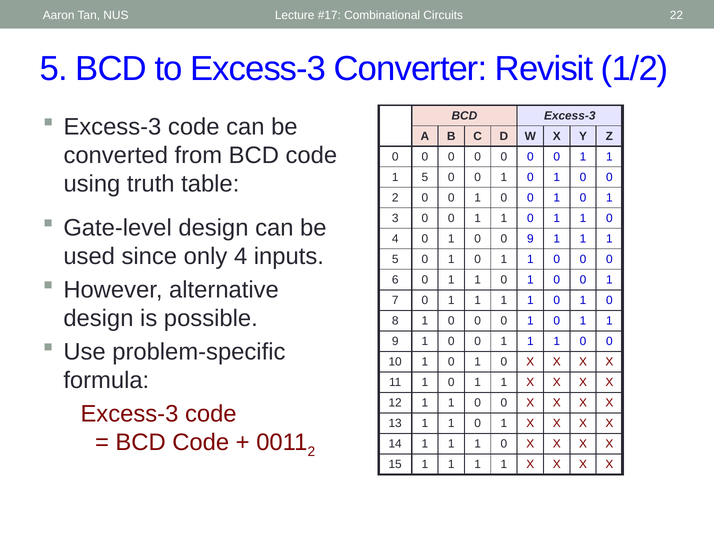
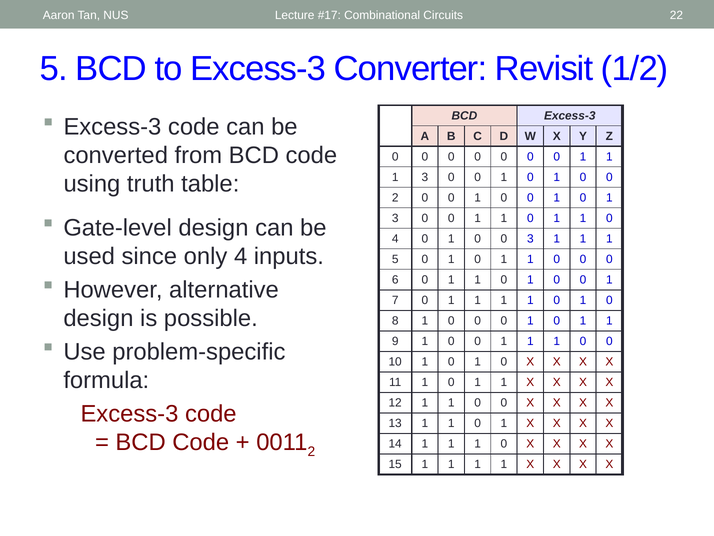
5: 5 -> 3 (425, 177)
0 9: 9 -> 3 (530, 239)
